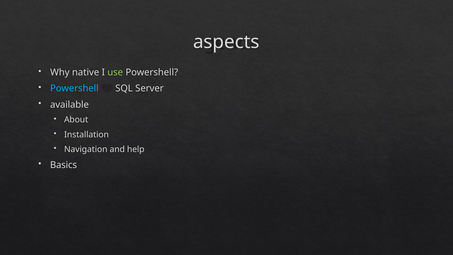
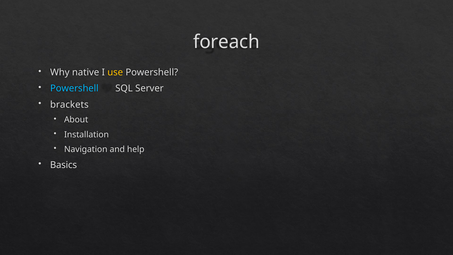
aspects: aspects -> foreach (226, 42)
use colour: light green -> yellow (115, 72)
available: available -> brackets (69, 105)
